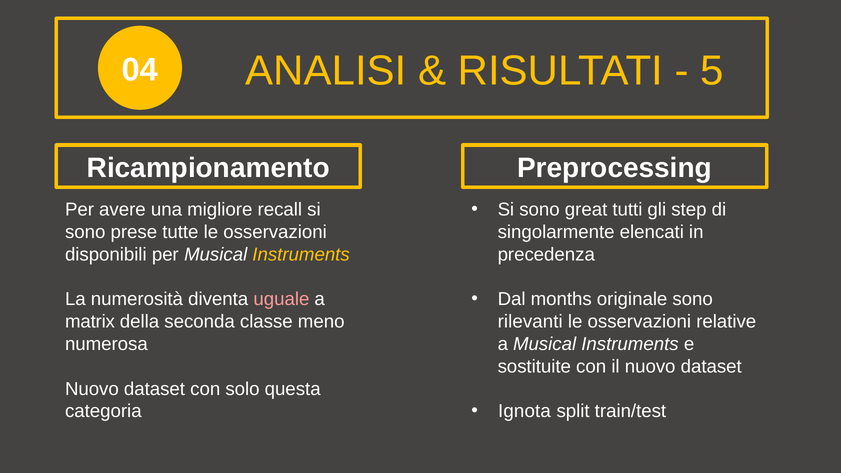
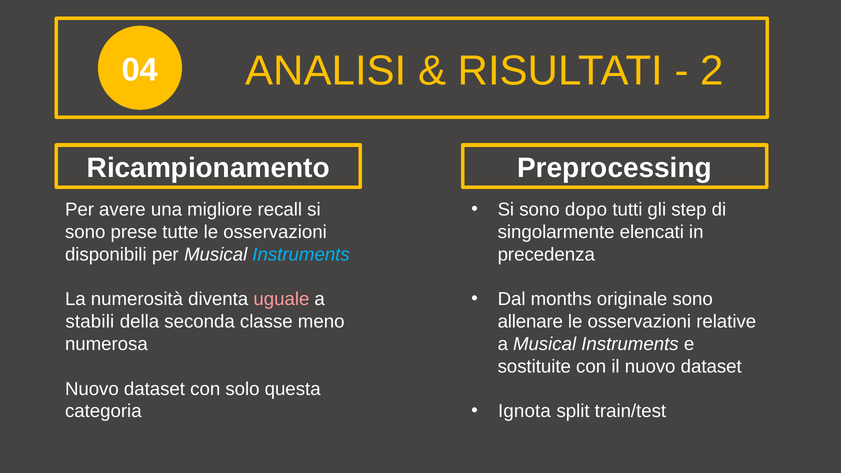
5: 5 -> 2 (712, 71)
great: great -> dopo (586, 210)
Instruments colour: yellow -> light blue (301, 254)
matrix: matrix -> stabili (90, 322)
rilevanti: rilevanti -> allenare (530, 322)
